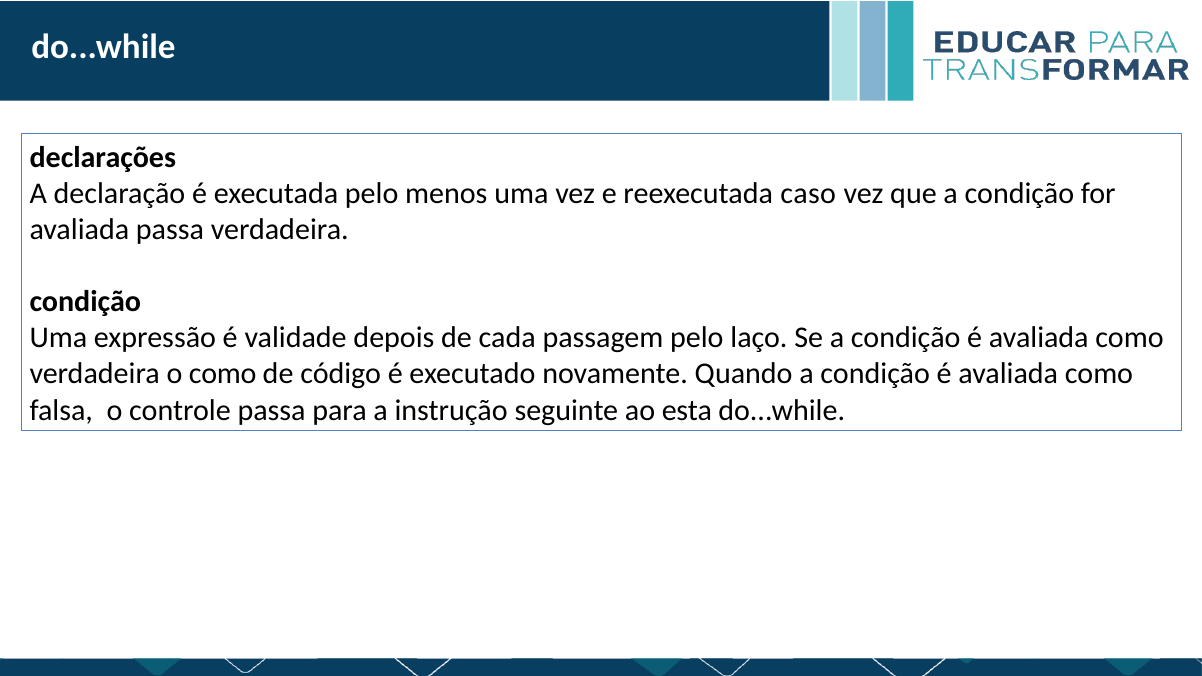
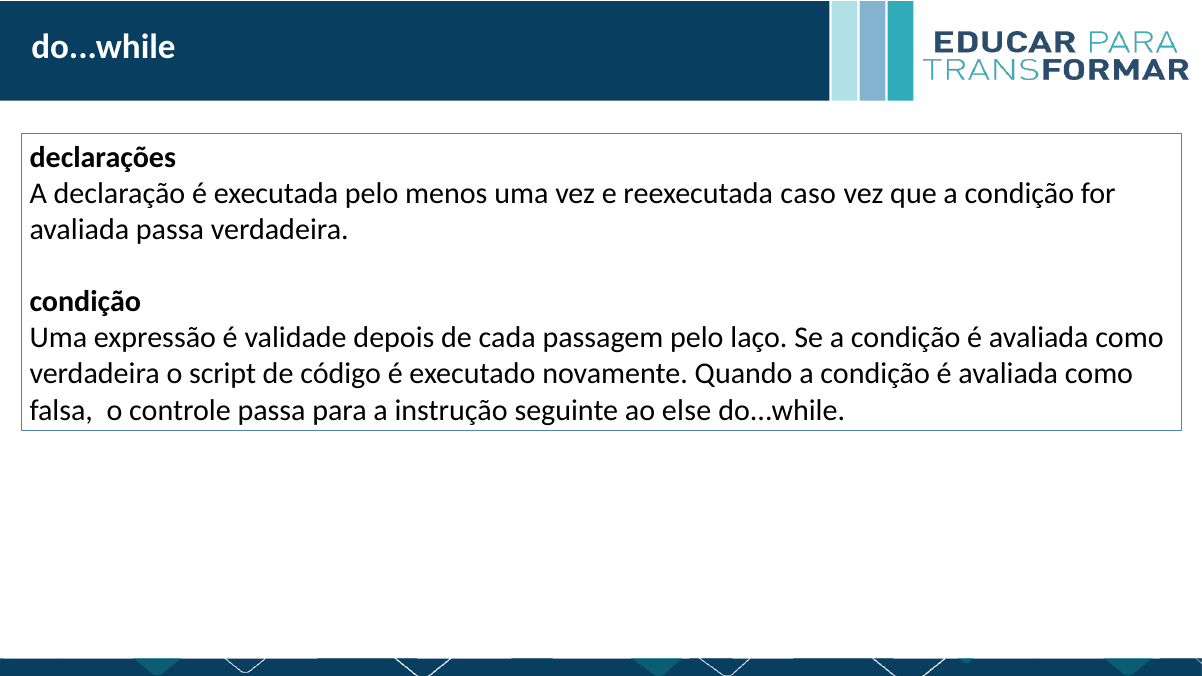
o como: como -> script (223, 374)
esta: esta -> else (687, 410)
